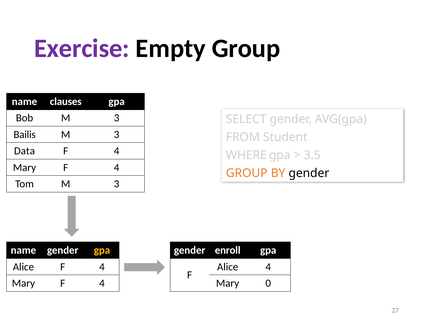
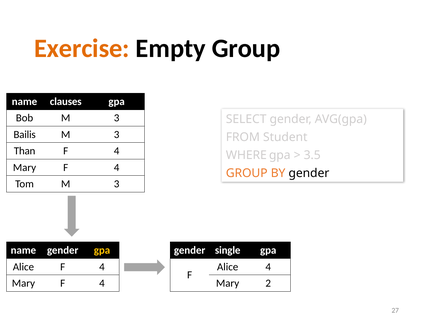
Exercise colour: purple -> orange (82, 48)
Data: Data -> Than (25, 151)
enroll: enroll -> single (228, 250)
0: 0 -> 2 (268, 283)
